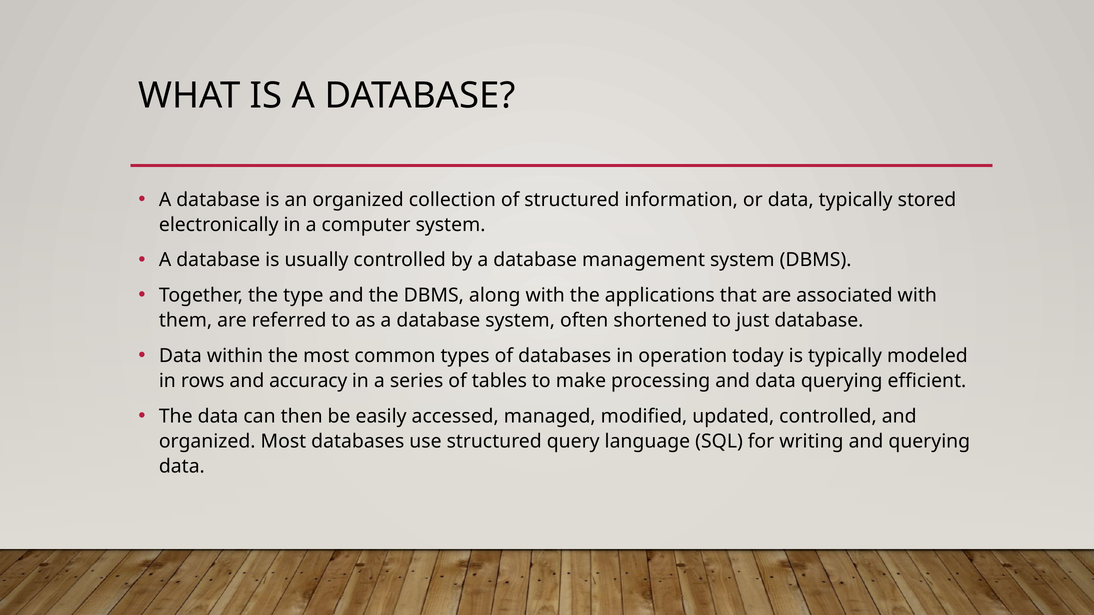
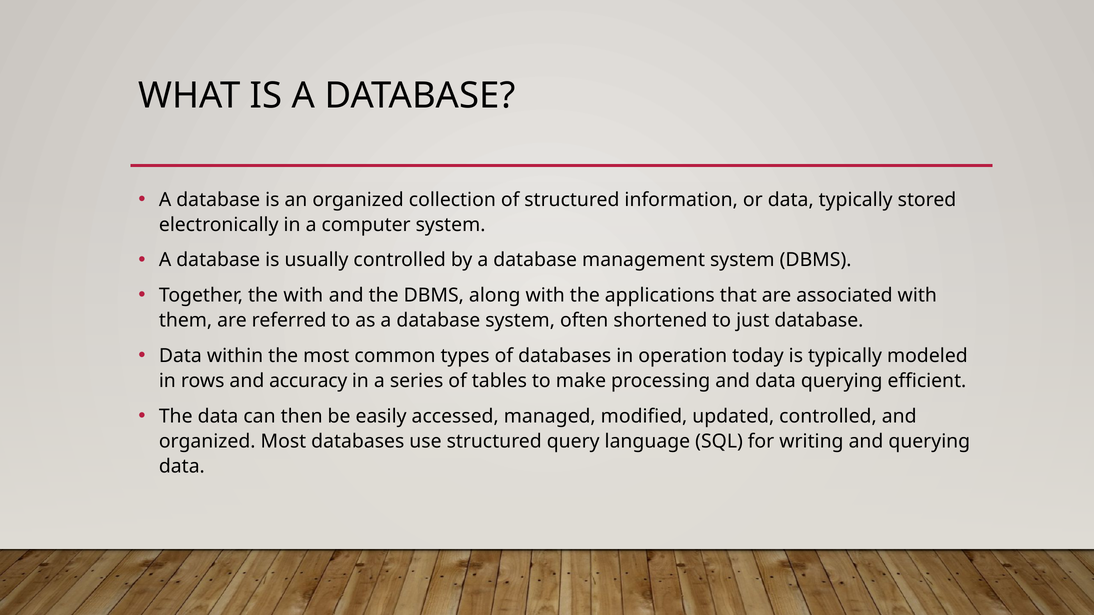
the type: type -> with (303, 296)
